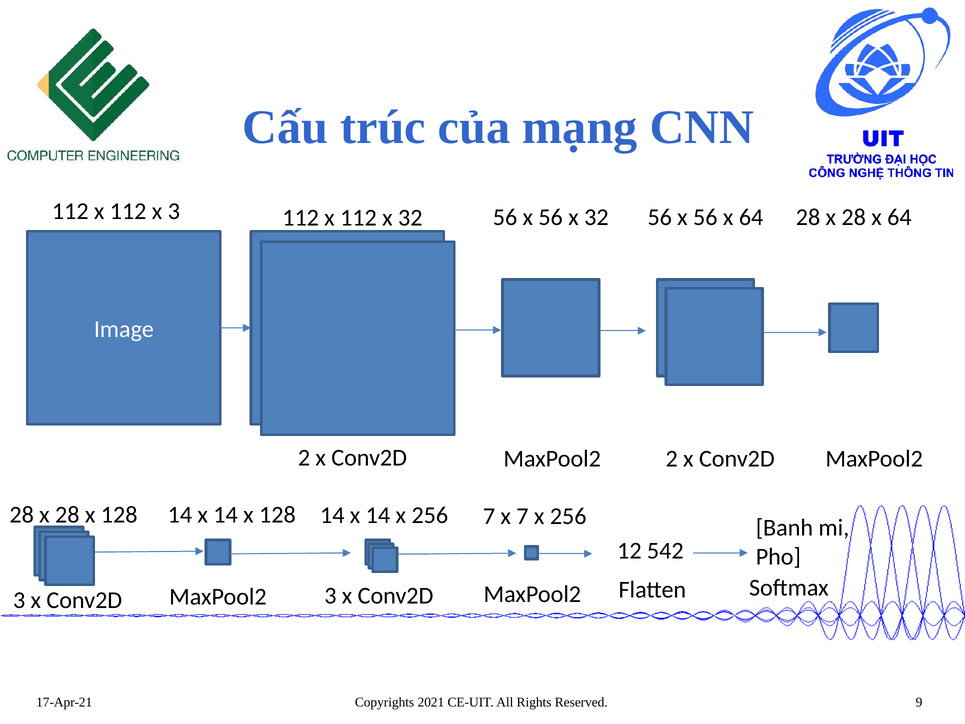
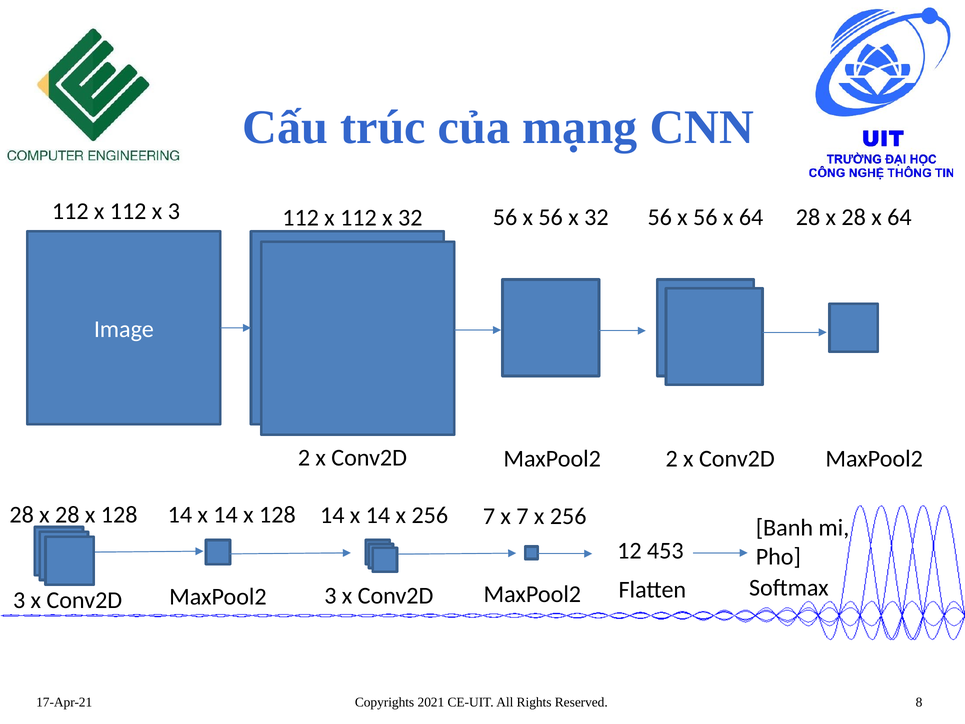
542: 542 -> 453 (665, 551)
9: 9 -> 8 (919, 702)
